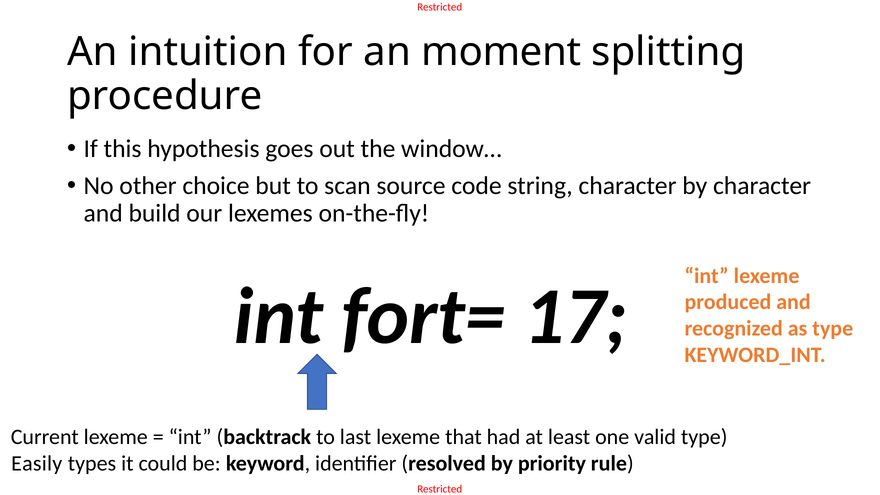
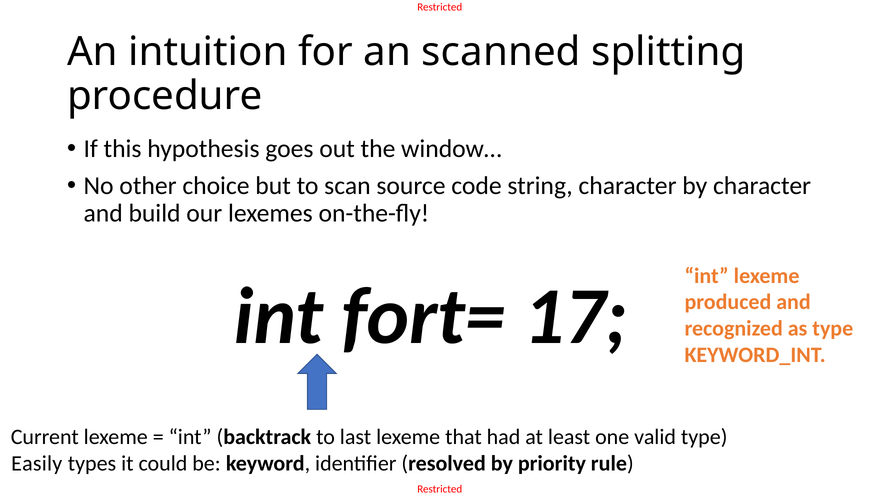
moment: moment -> scanned (501, 52)
